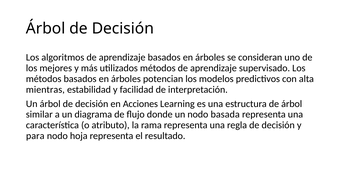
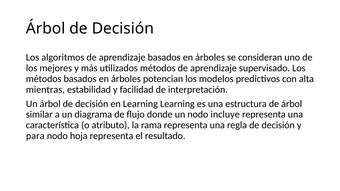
en Acciones: Acciones -> Learning (140, 104)
basada: basada -> incluye (225, 115)
